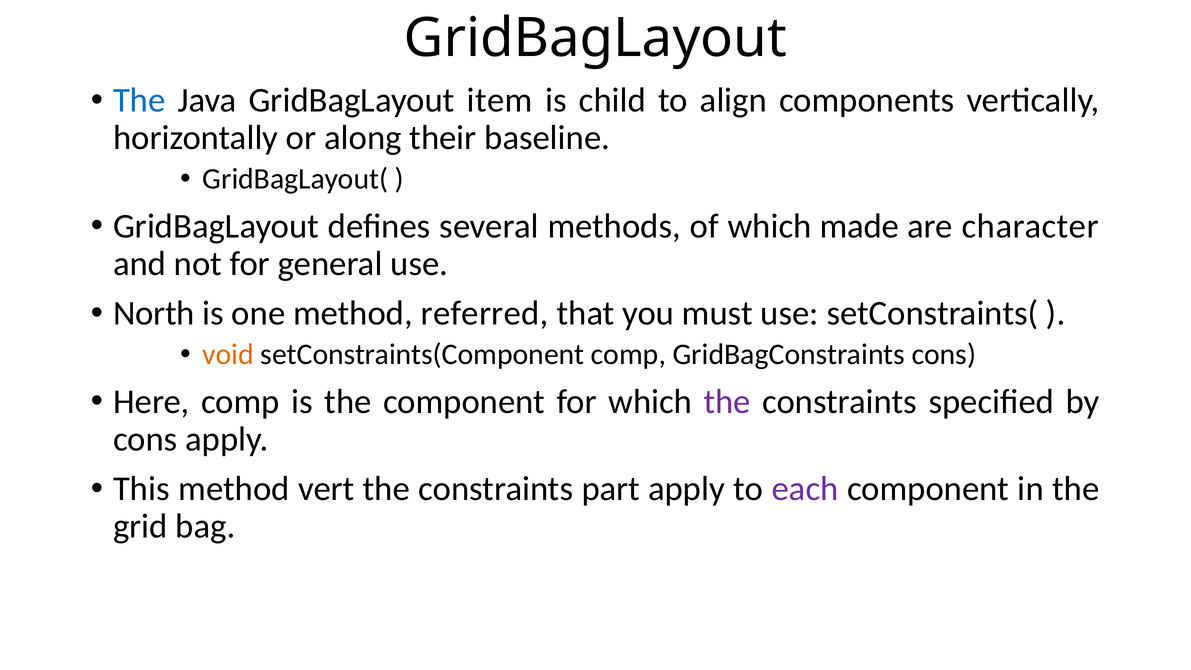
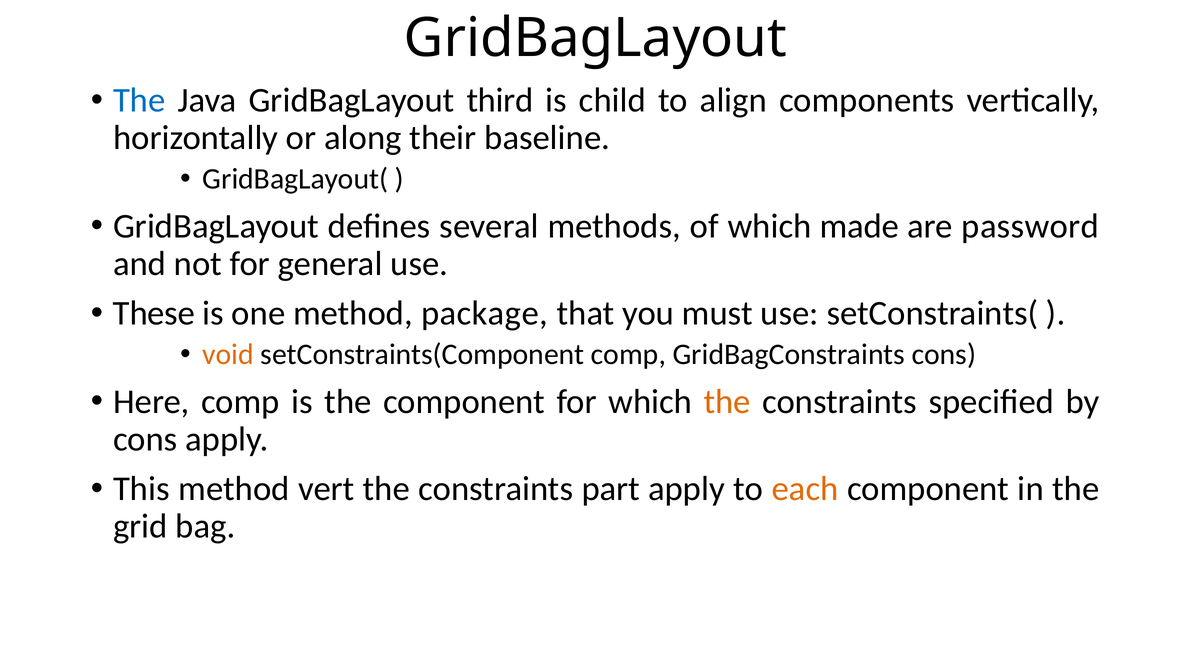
item: item -> third (500, 100)
character: character -> password (1030, 226)
North: North -> These (154, 313)
referred: referred -> package (485, 313)
the colour: purple -> orange (727, 402)
each colour: purple -> orange (805, 489)
